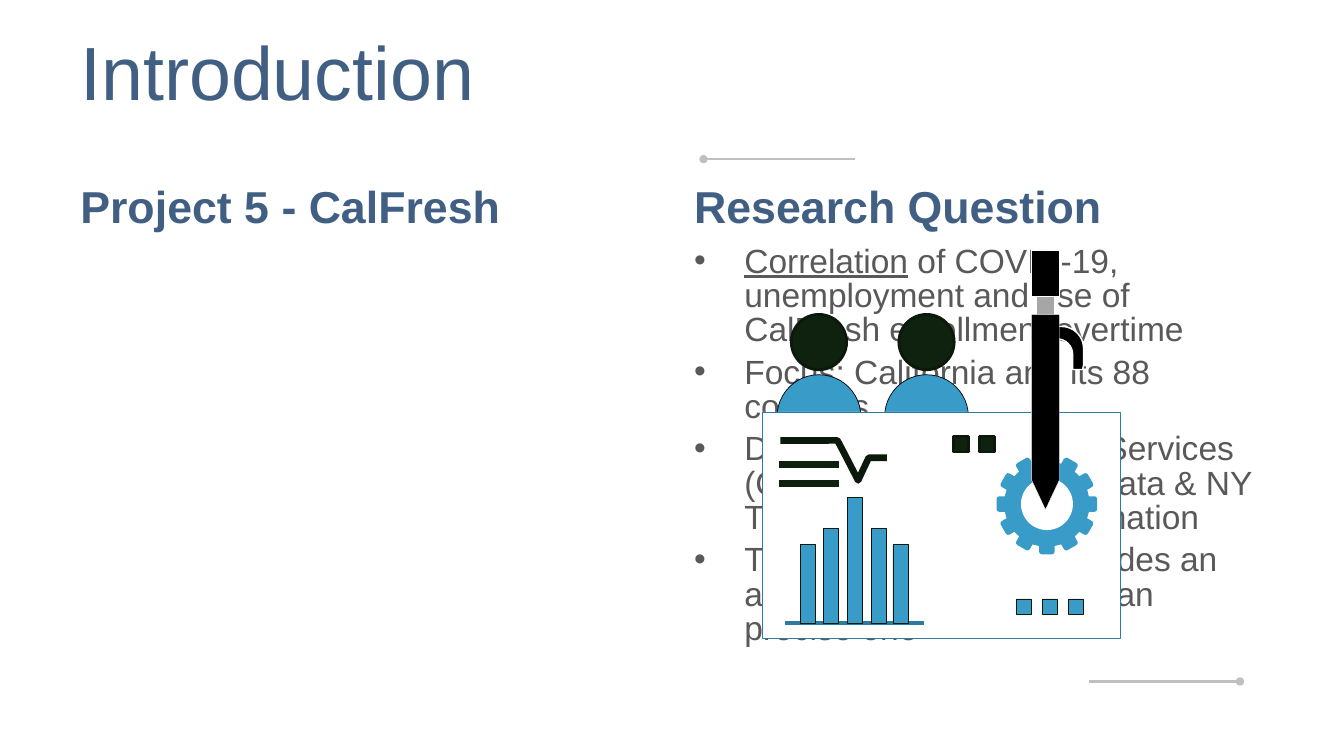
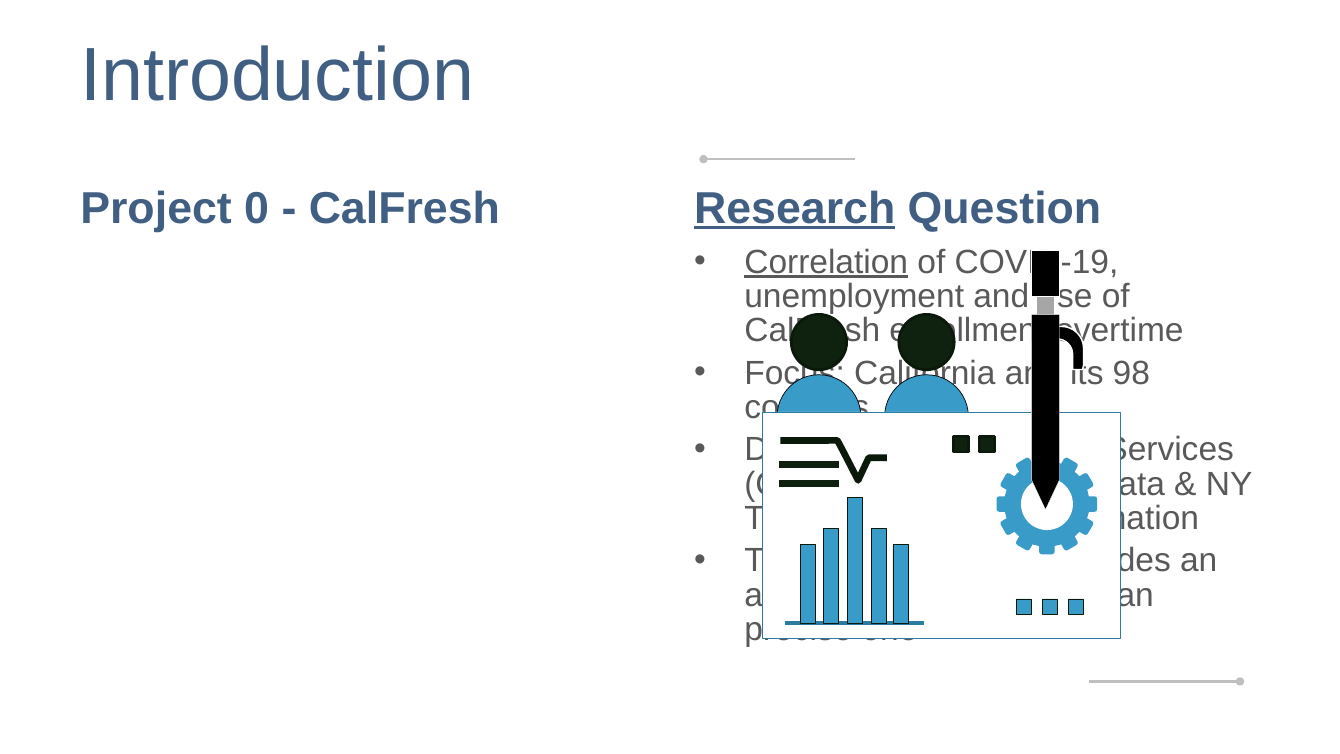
5: 5 -> 0 (257, 208)
Research underline: none -> present (795, 208)
88: 88 -> 98 (1131, 373)
